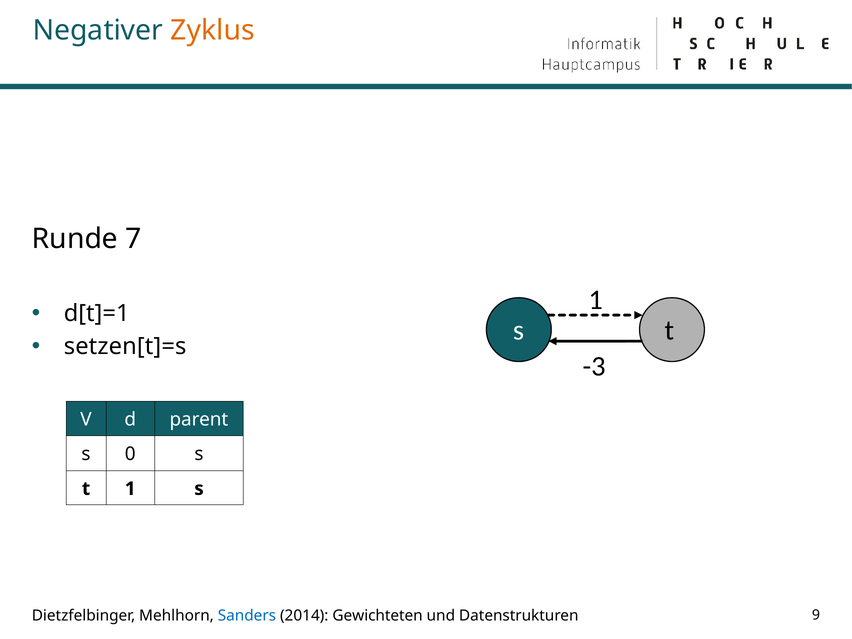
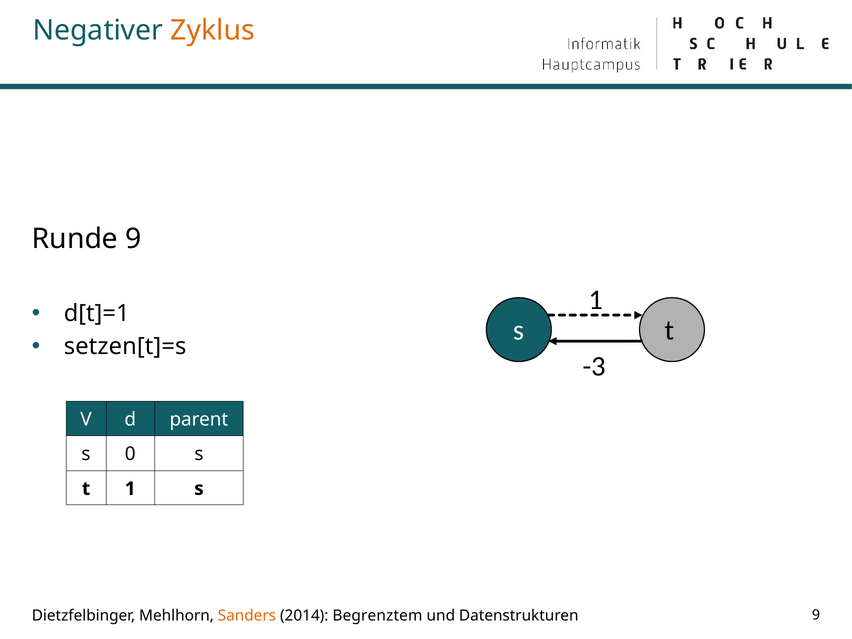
Runde 7: 7 -> 9 (134, 239)
Sanders colour: blue -> orange (247, 616)
Gewichteten: Gewichteten -> Begrenztem (377, 616)
